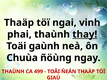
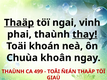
Thaäp underline: none -> present (19, 23)
gaùnh: gaùnh -> khoán (44, 46)
ñöùng: ñöùng -> khoân (56, 58)
